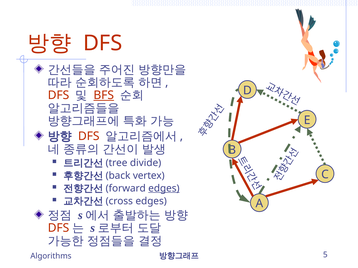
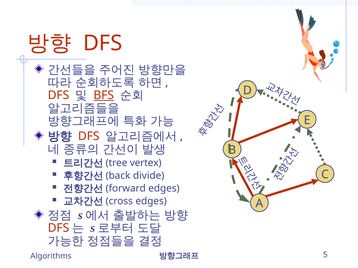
divide: divide -> vertex (146, 163)
vertex: vertex -> divide (149, 176)
edges underline: present -> none (164, 189)
